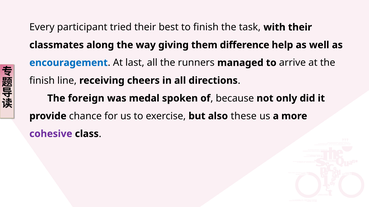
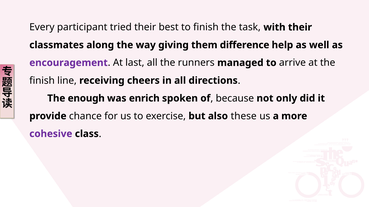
encouragement colour: blue -> purple (69, 63)
foreign: foreign -> enough (86, 98)
medal: medal -> enrich (144, 98)
